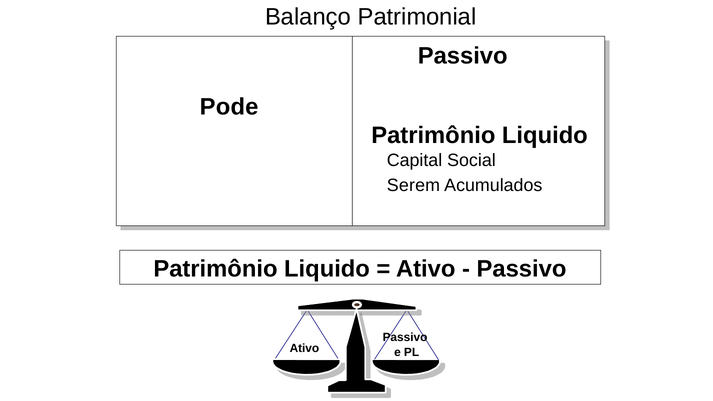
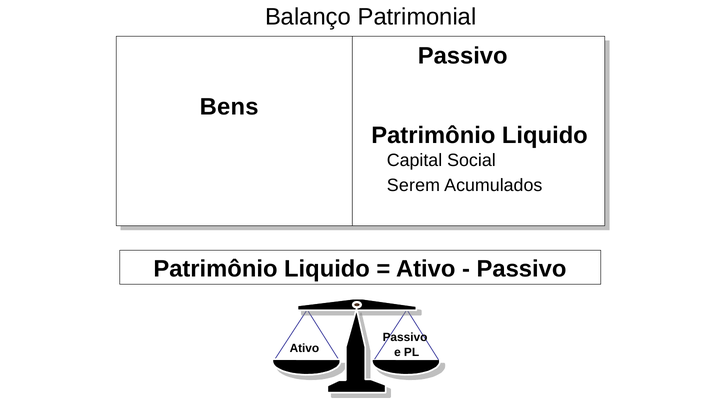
Pode: Pode -> Bens (229, 107)
